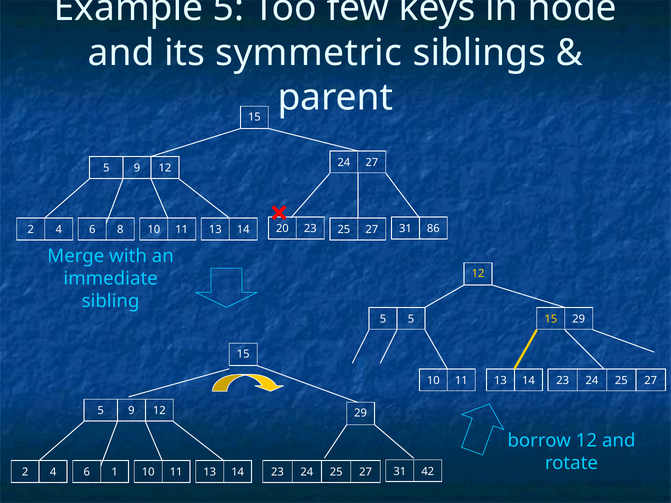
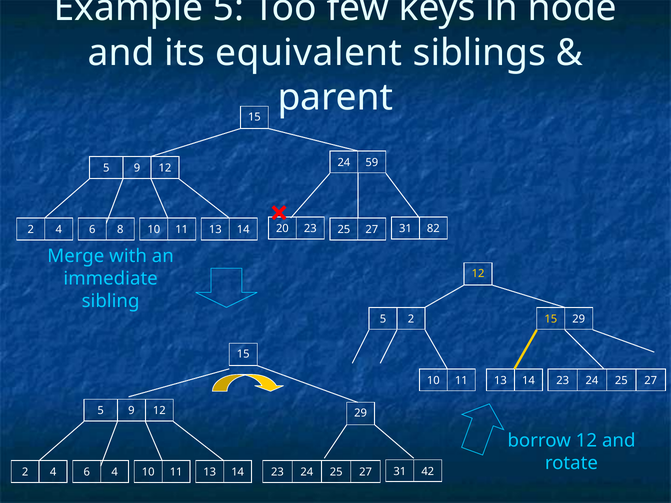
symmetric: symmetric -> equivalent (309, 53)
24 27: 27 -> 59 (372, 163)
86: 86 -> 82 (433, 229)
5 5: 5 -> 2 (411, 319)
6 1: 1 -> 4 (115, 472)
